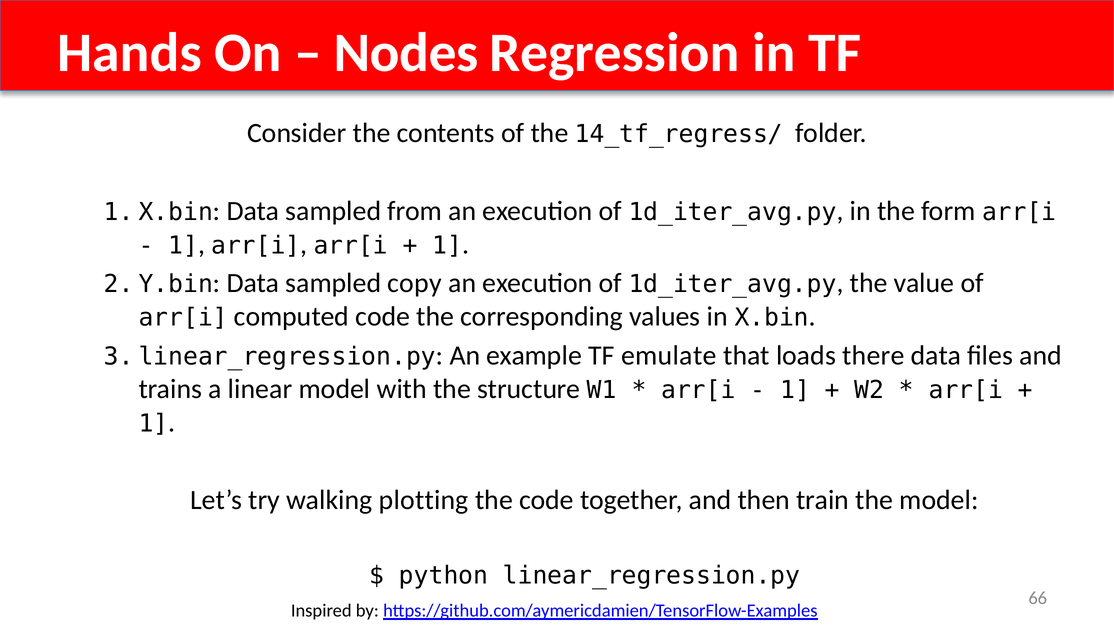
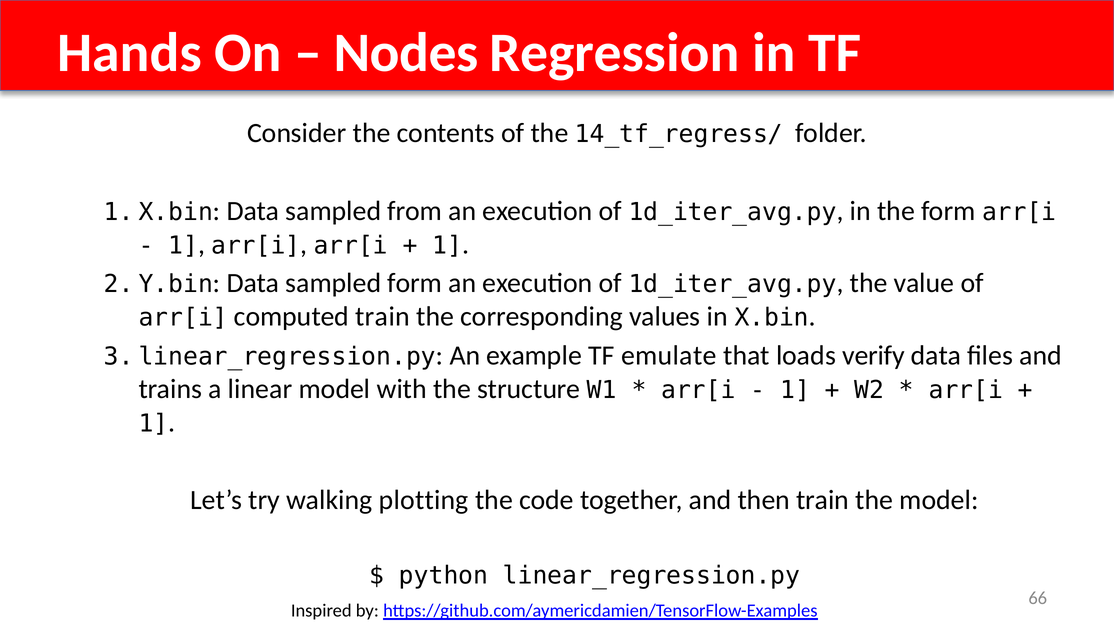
sampled copy: copy -> form (415, 284)
computed code: code -> train (383, 317)
there: there -> verify (873, 356)
